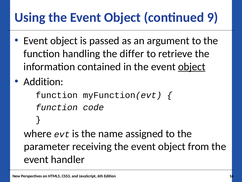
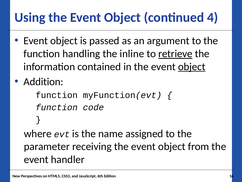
9: 9 -> 4 (213, 17)
differ: differ -> inline (132, 54)
retrieve underline: none -> present (175, 54)
